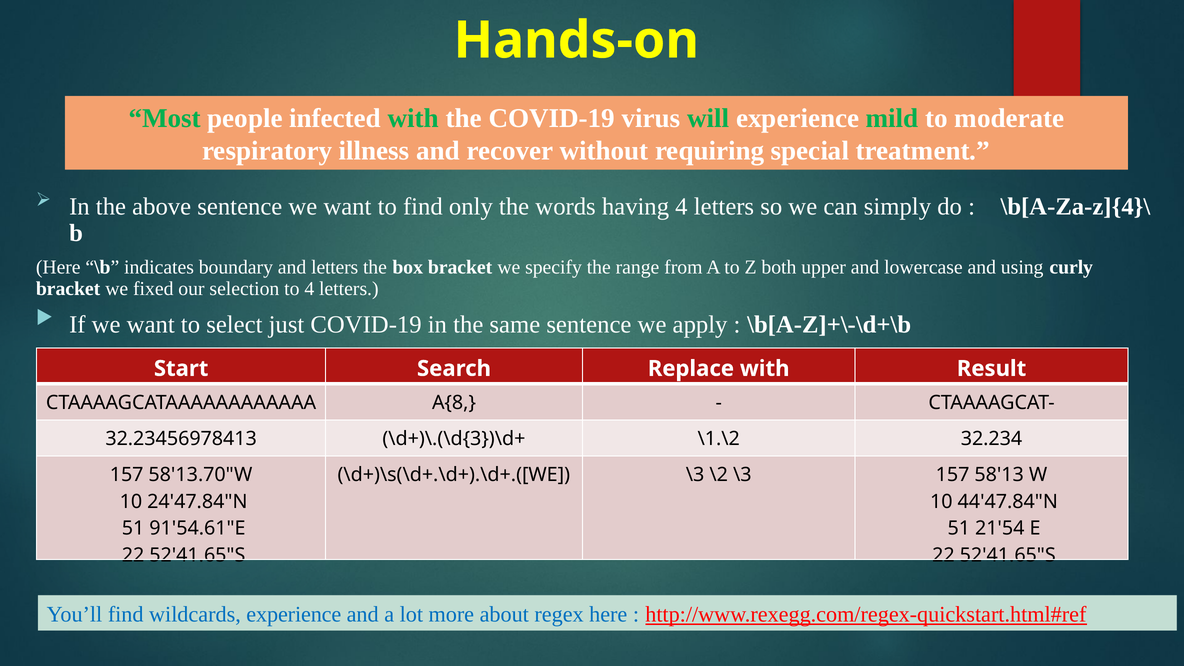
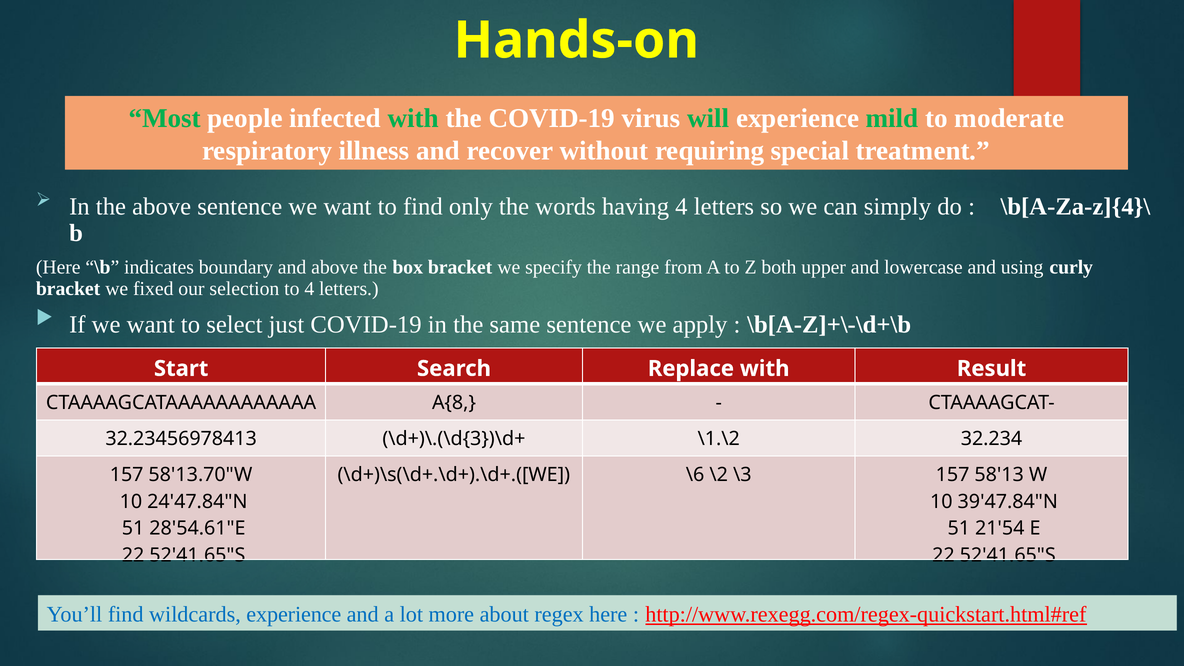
and letters: letters -> above (335, 267)
\d+)\s(\d+.\d+).\d+.([WE \3: \3 -> \6 (695, 475)
44'47.84"N: 44'47.84"N -> 39'47.84"N (1008, 502)
91'54.61"E: 91'54.61"E -> 28'54.61"E (197, 528)
